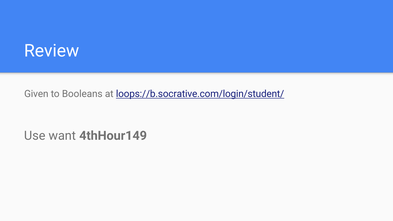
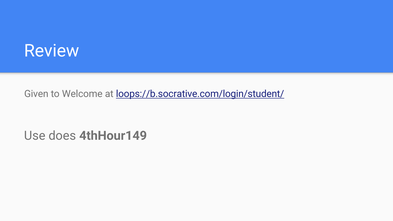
Booleans: Booleans -> Welcome (82, 94)
want: want -> does (62, 136)
